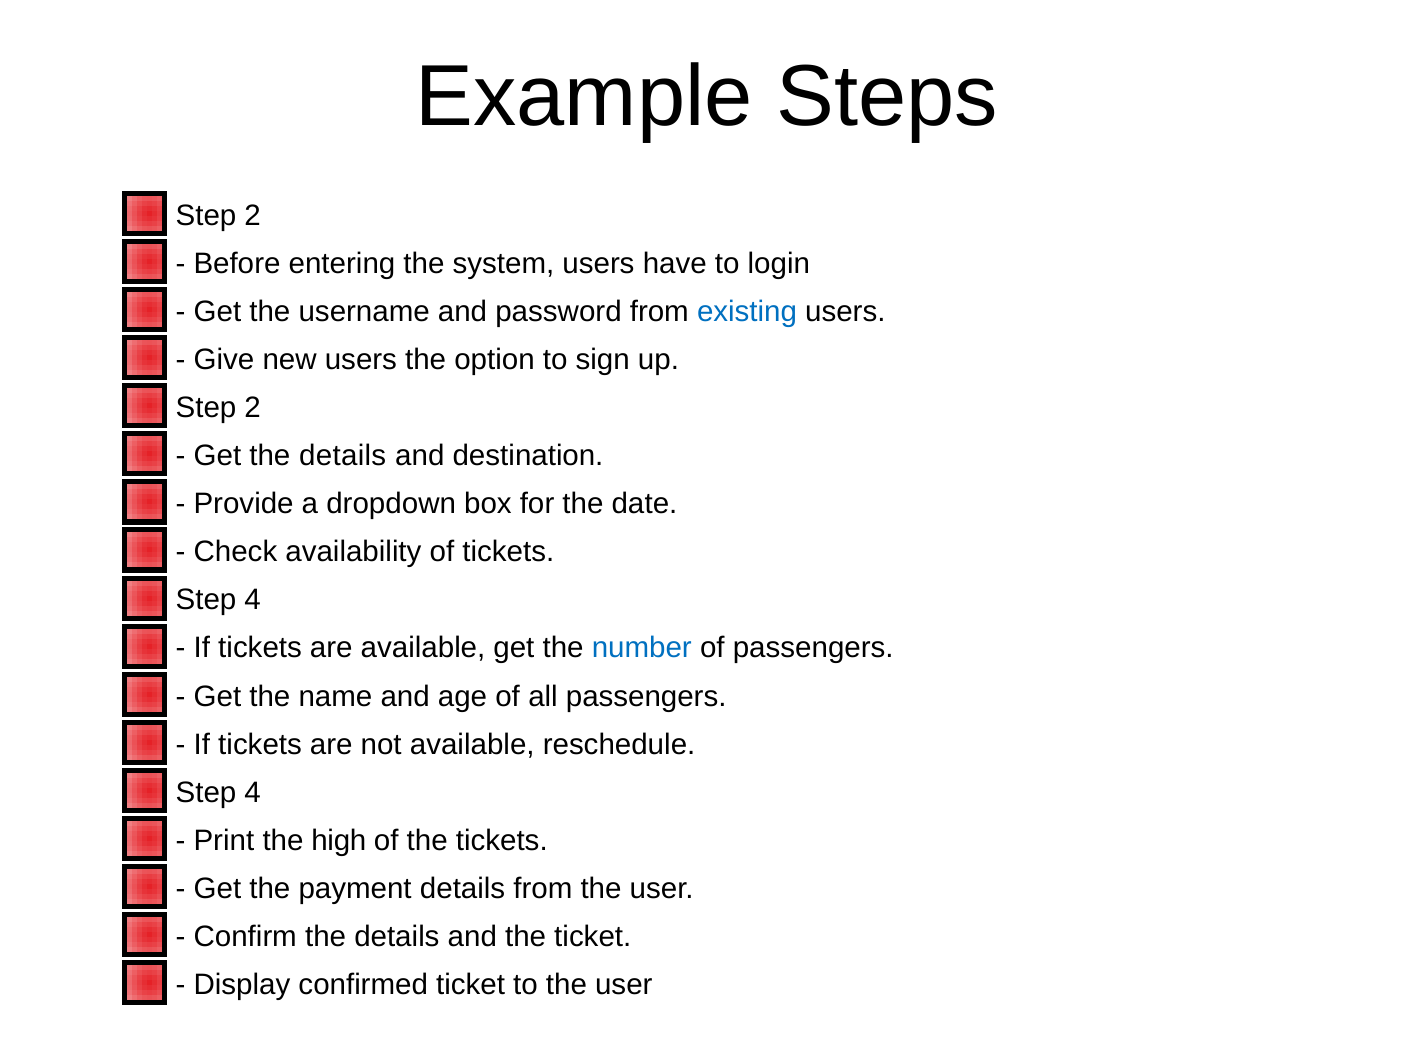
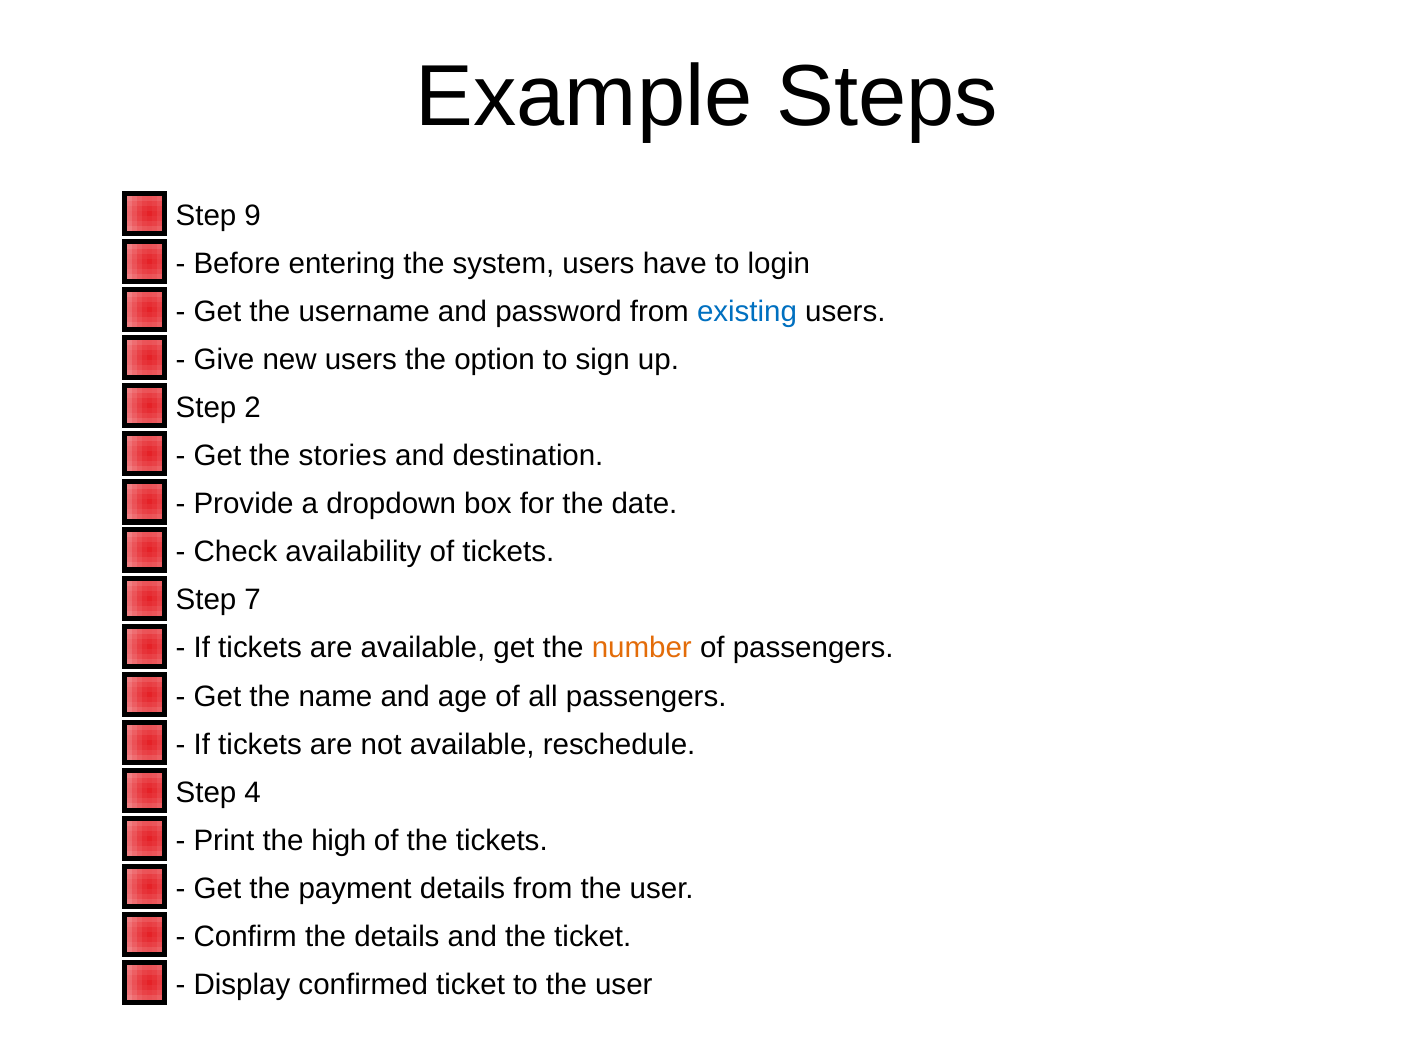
2: 2 -> 9 (253, 216)
Get the details: details -> stories (343, 456)
4: 4 -> 7 (253, 600)
number colour: blue -> orange (642, 649)
